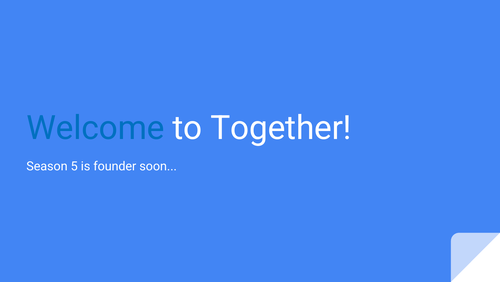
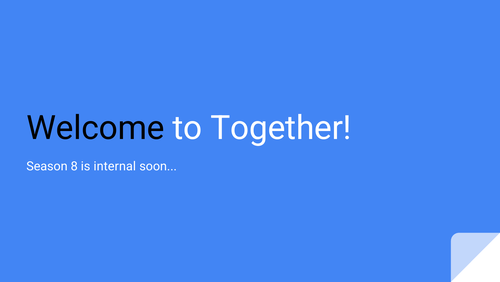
Welcome colour: blue -> black (95, 128)
5: 5 -> 8 (74, 166)
founder: founder -> internal (115, 166)
